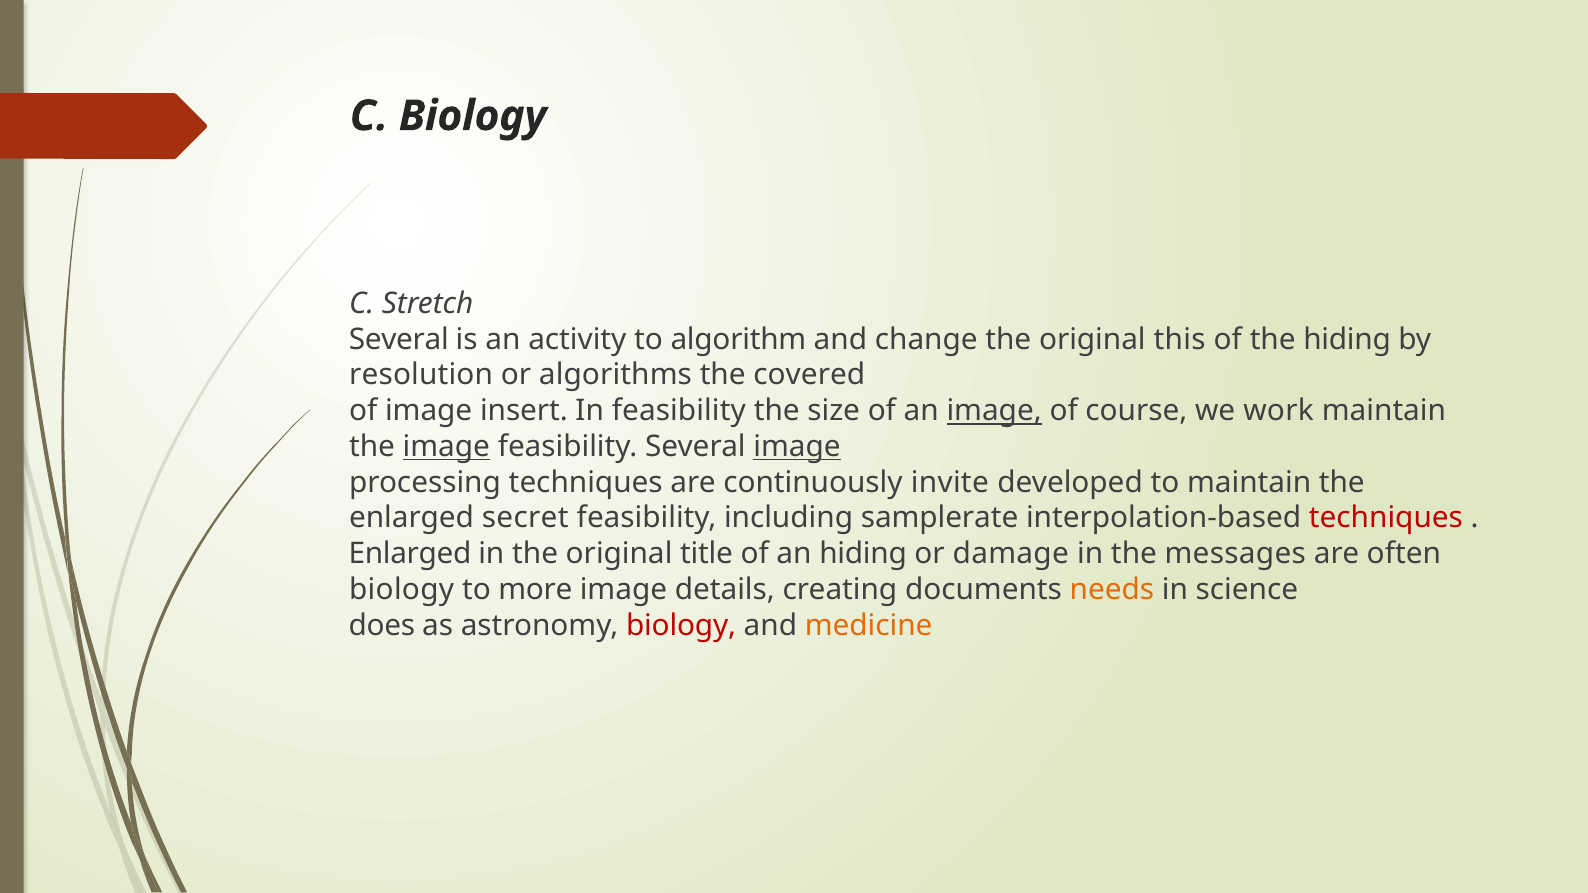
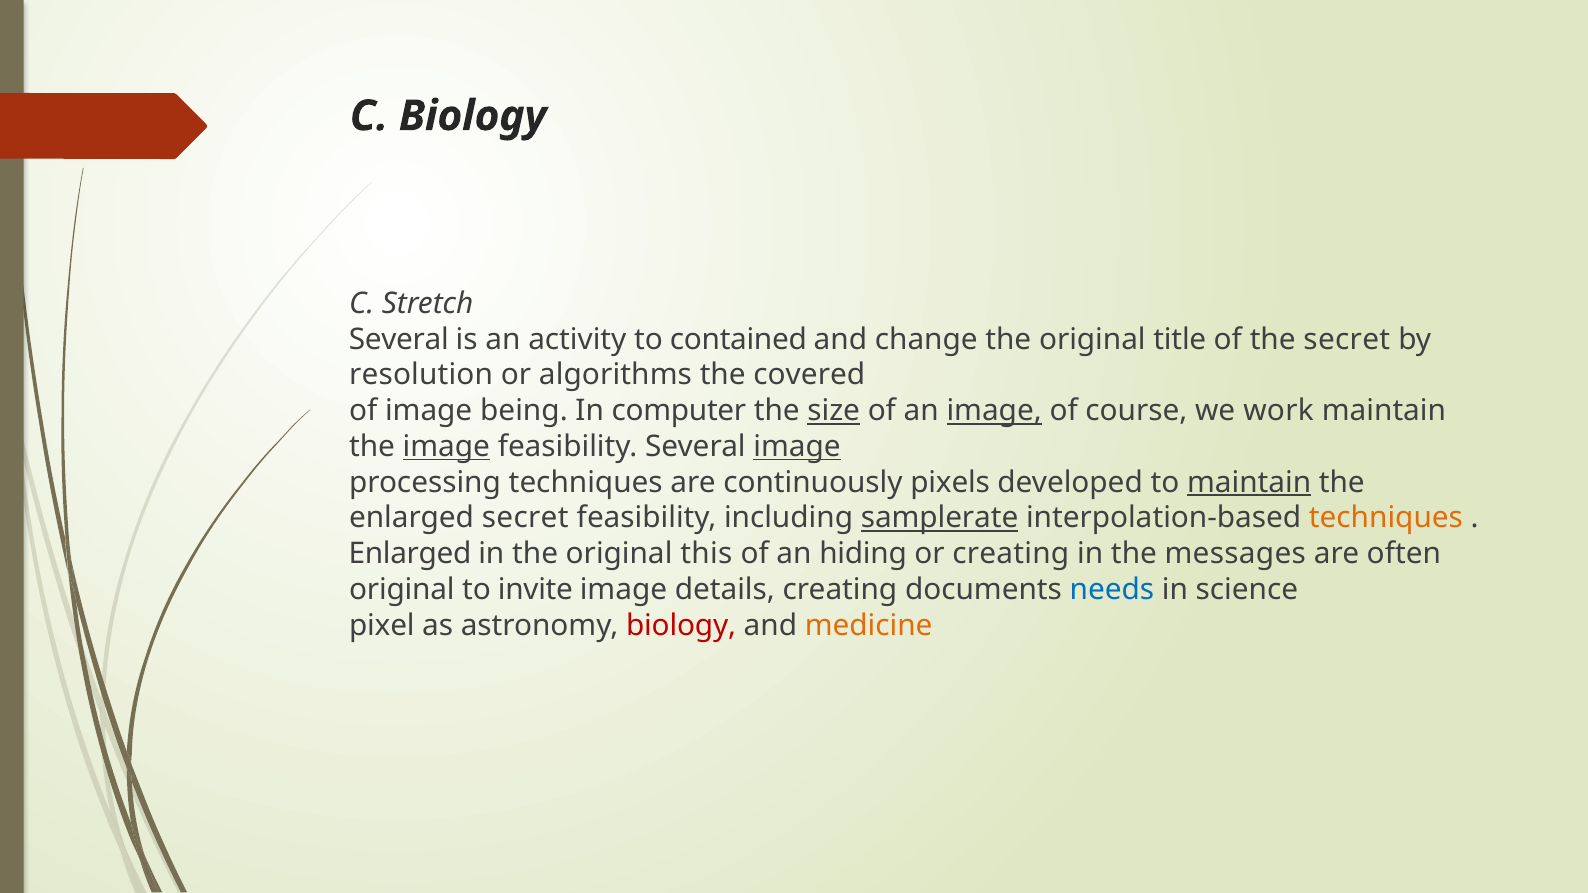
algorithm: algorithm -> contained (738, 340)
this: this -> title (1180, 340)
the hiding: hiding -> secret (1347, 340)
insert: insert -> being (524, 411)
In feasibility: feasibility -> computer (679, 411)
size underline: none -> present (834, 411)
invite: invite -> pixels (950, 482)
maintain underline: none -> present (1249, 482)
samplerate underline: none -> present (940, 518)
techniques colour: red -> orange (1386, 518)
title: title -> this (706, 554)
or damage: damage -> creating (1011, 554)
biology: biology -> original (402, 590)
more: more -> invite (535, 590)
needs colour: orange -> blue (1112, 590)
does: does -> pixel (382, 625)
